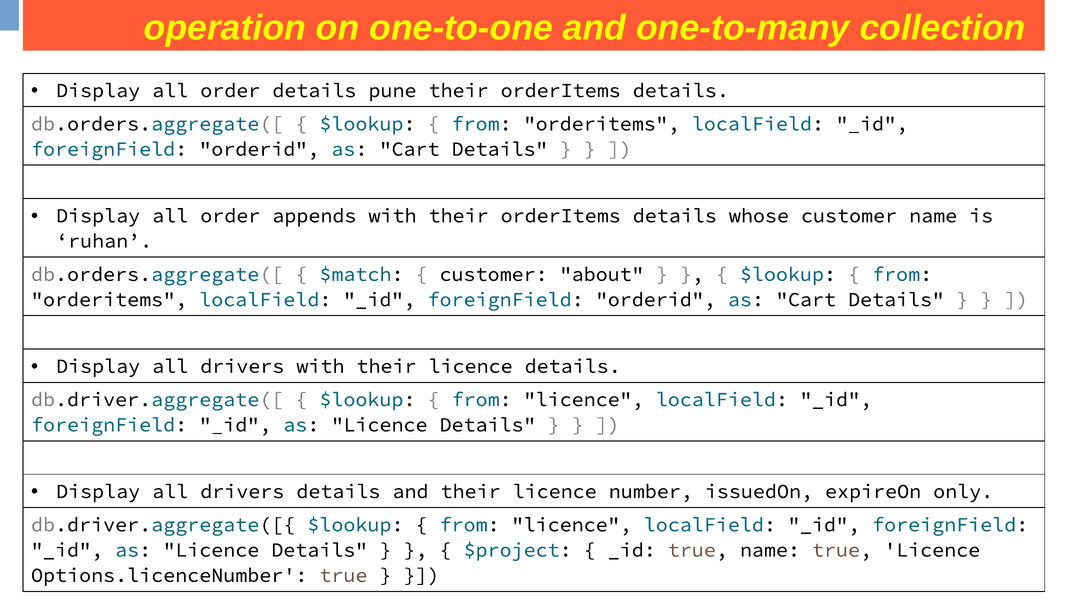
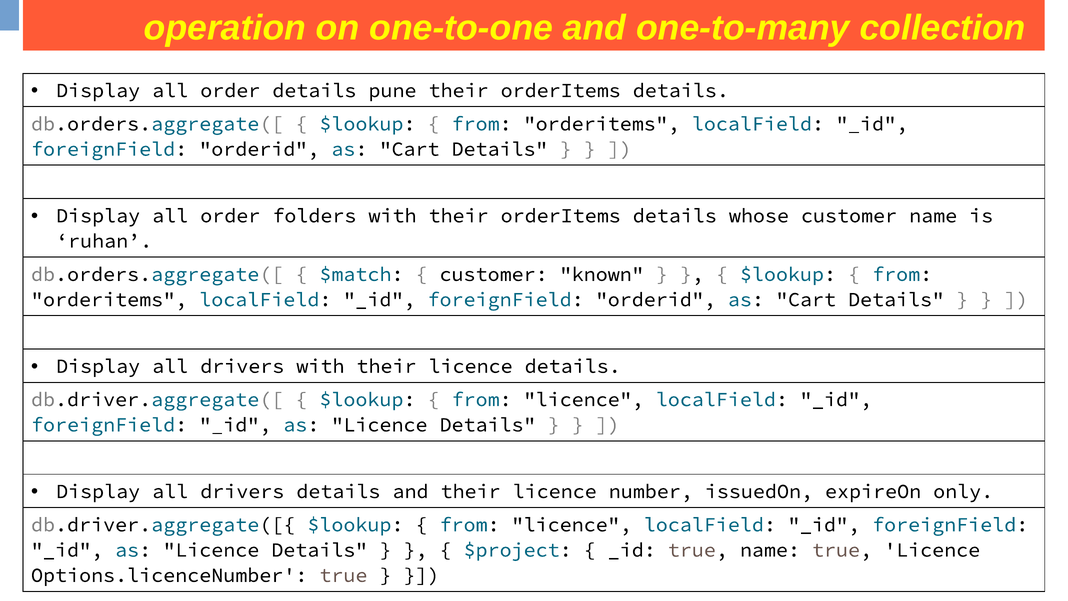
appends: appends -> folders (314, 216)
about: about -> known (602, 274)
